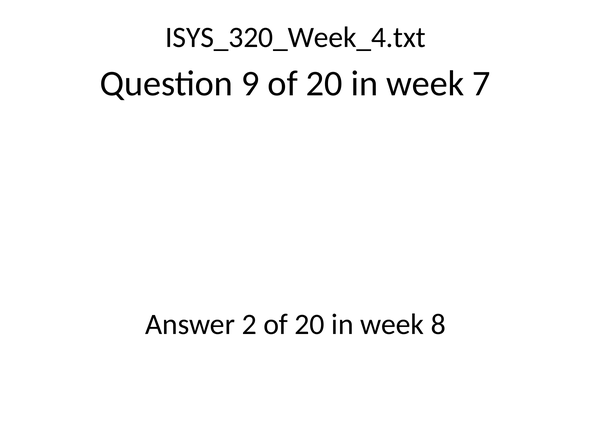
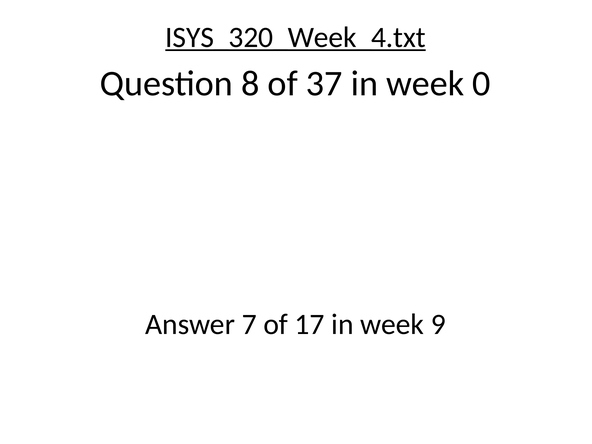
ISYS_320_Week_4.txt underline: none -> present (295, 37)
9: 9 -> 8 (250, 84)
20: 20 -> 37 (324, 84)
7: 7 -> 0 (481, 84)
2: 2 -> 7 (249, 324)
20: 20 -> 17 (310, 324)
8: 8 -> 9 (438, 324)
